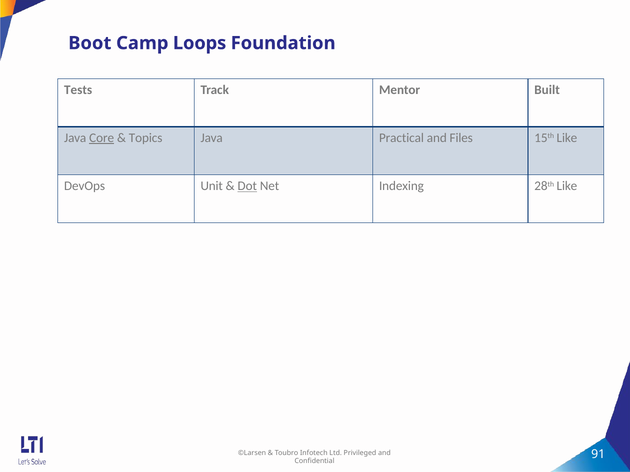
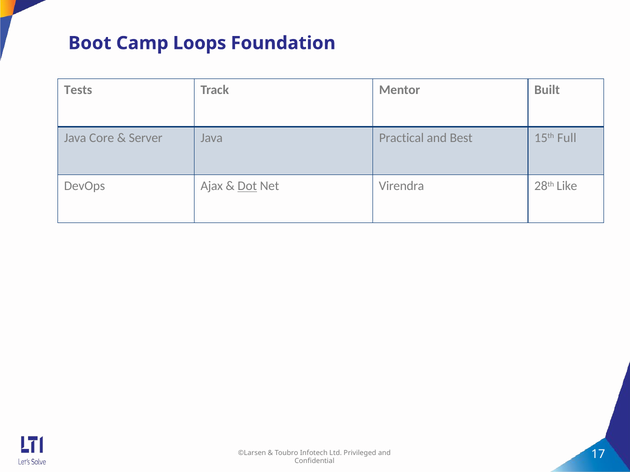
Core underline: present -> none (102, 138)
Topics: Topics -> Server (146, 138)
Files: Files -> Best (461, 138)
15th Like: Like -> Full (567, 138)
Unit: Unit -> Ajax (212, 186)
Indexing: Indexing -> Virendra (401, 186)
91: 91 -> 17 (598, 454)
